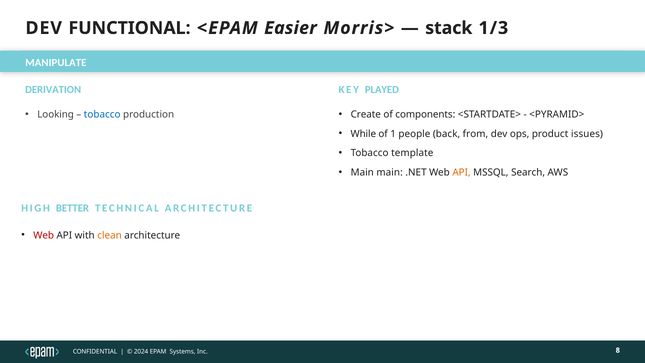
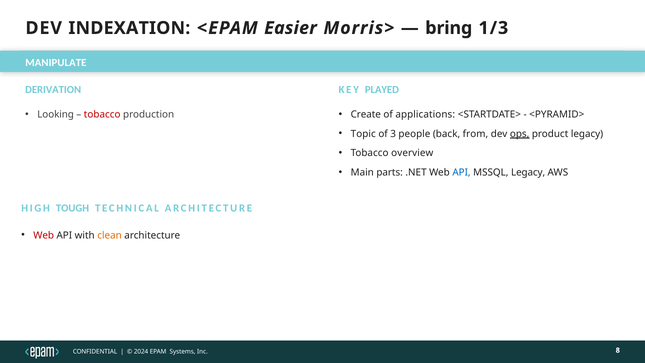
FUNCTIONAL: FUNCTIONAL -> INDEXATION (129, 28)
stack: stack -> bring (449, 28)
tobacco colour: blue -> red (102, 114)
components: components -> applications (425, 114)
While: While -> Topic (363, 134)
1: 1 -> 3 (393, 134)
ops underline: none -> present (520, 134)
product issues: issues -> legacy (587, 134)
template: template -> overview (412, 153)
Main main: main -> parts (390, 172)
API colour: orange -> blue (461, 172)
MSSQL Search: Search -> Legacy (528, 172)
BETTER: BETTER -> TOUGH (72, 208)
